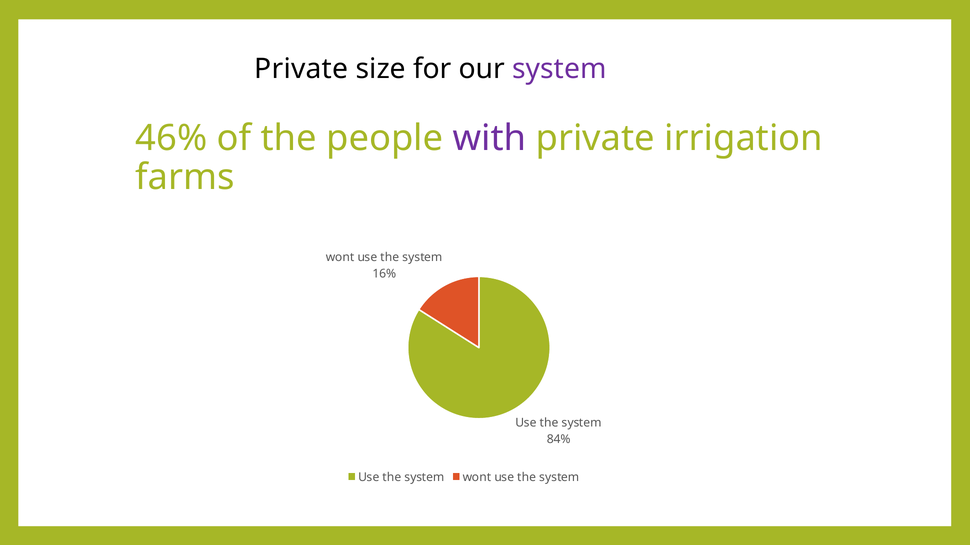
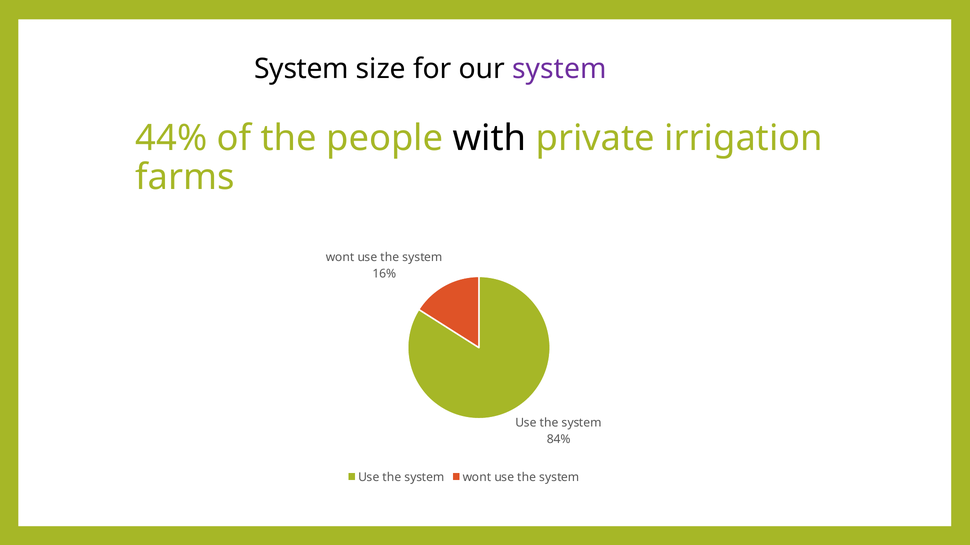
Private: Private -> System (302, 69)
46%: 46% -> 44% (171, 138)
with colour: purple -> black (489, 138)
